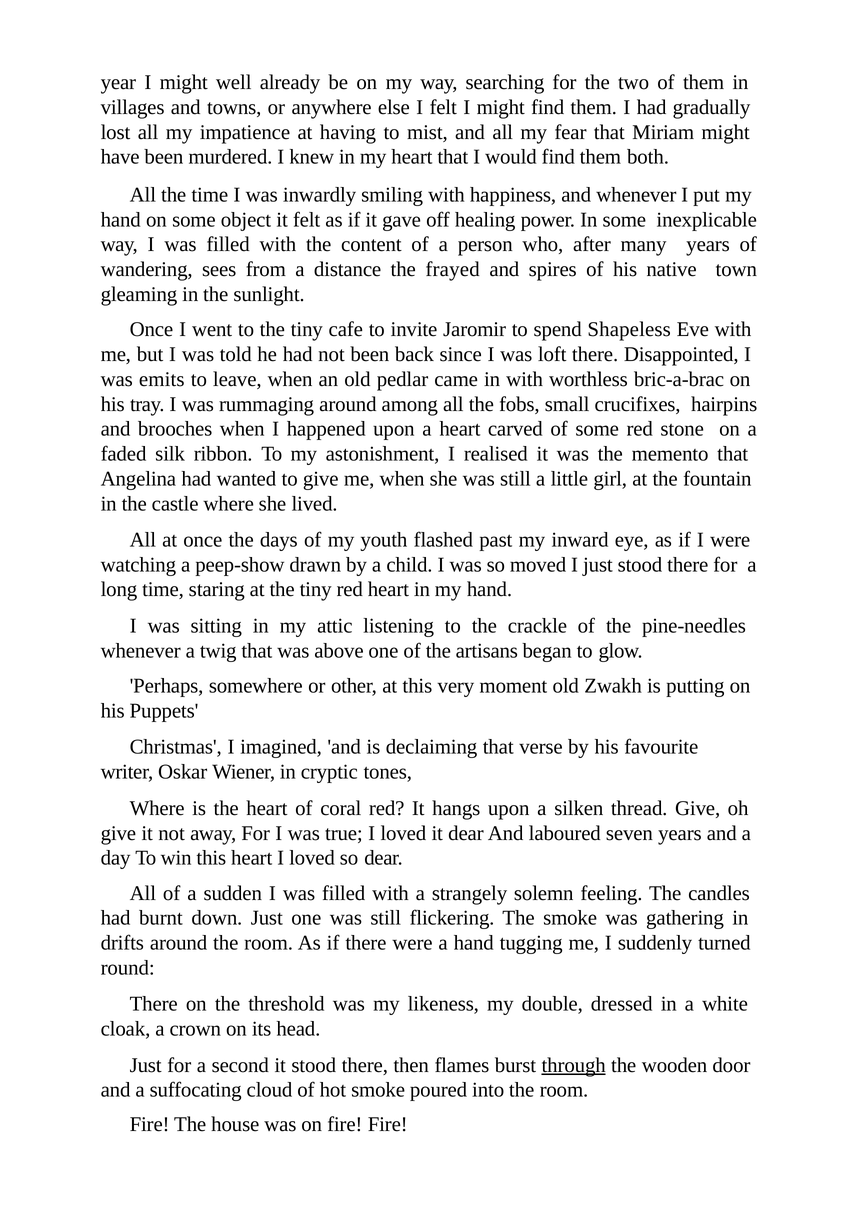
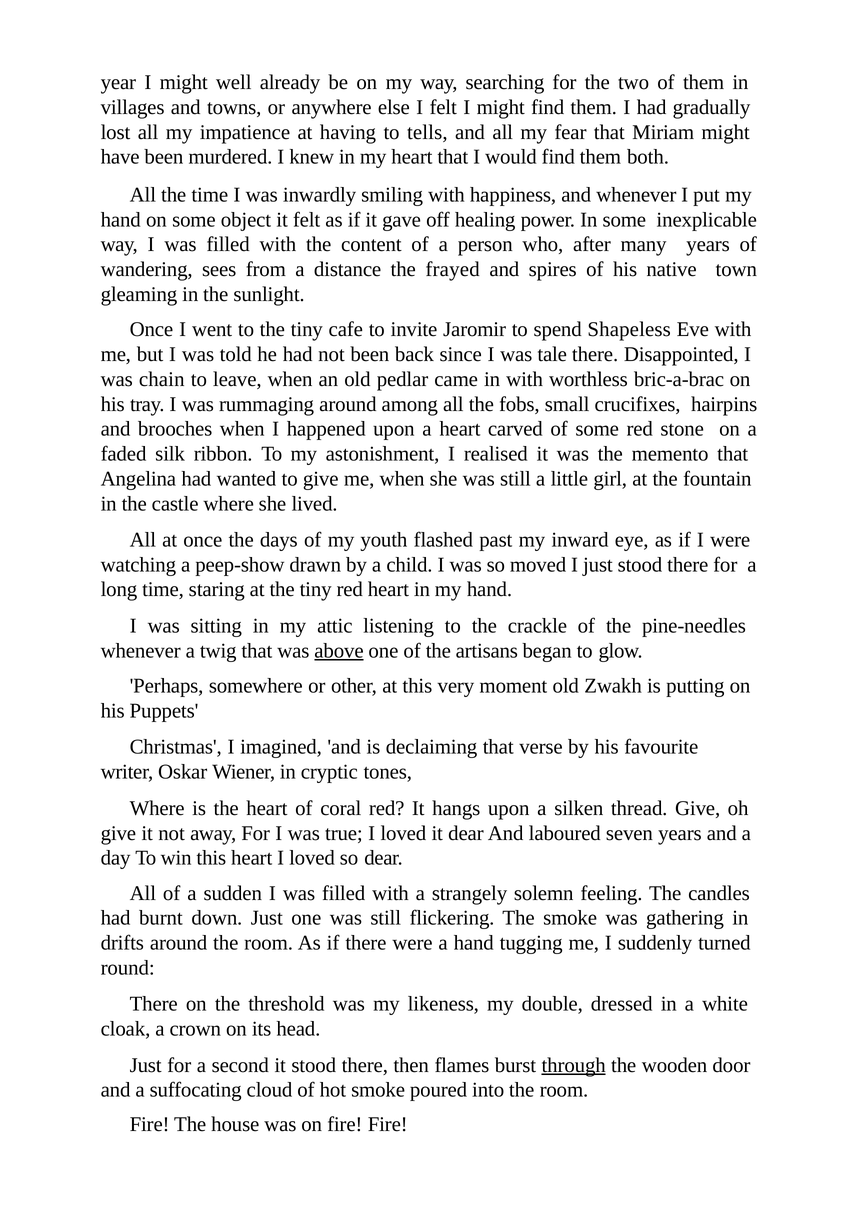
mist: mist -> tells (427, 132)
loft: loft -> tale (552, 354)
emits: emits -> chain (162, 379)
above underline: none -> present (339, 650)
